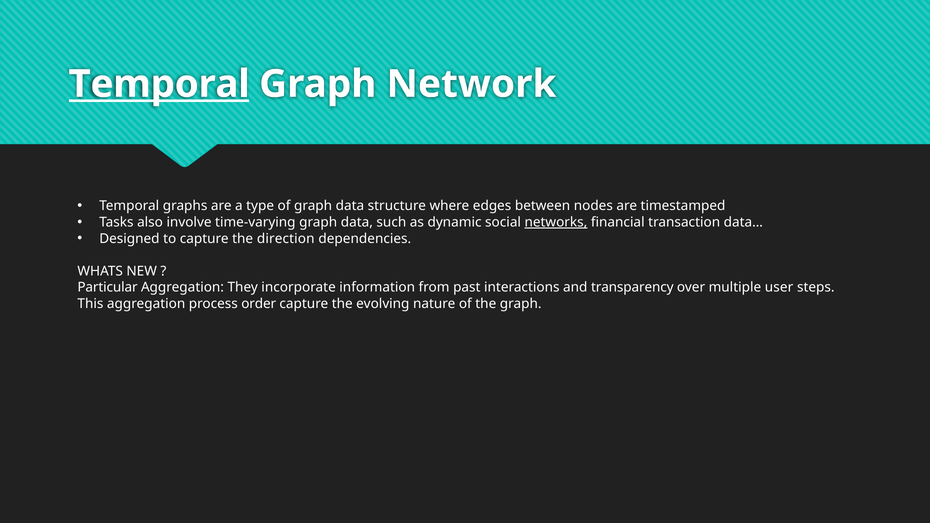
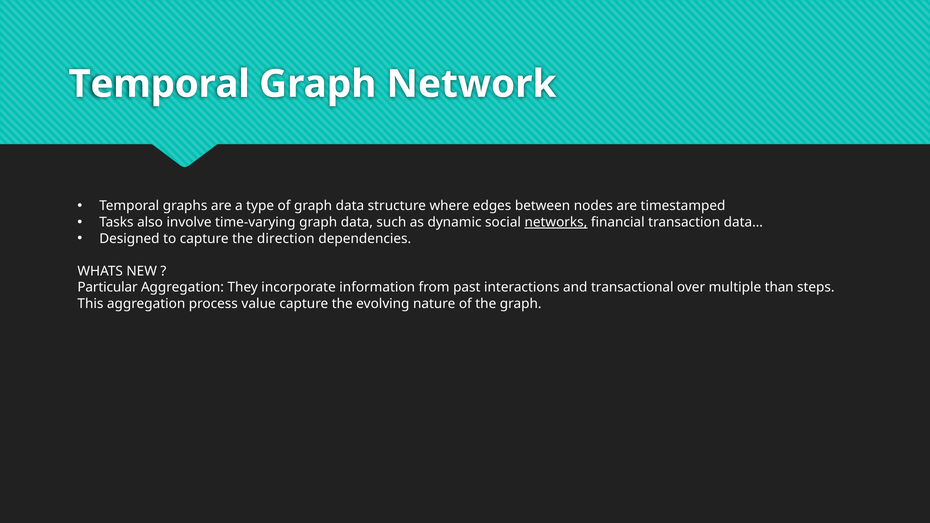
Temporal underline: present -> none (159, 84)
transparency: transparency -> transactional (632, 287)
user: user -> than (779, 287)
order: order -> value (259, 304)
